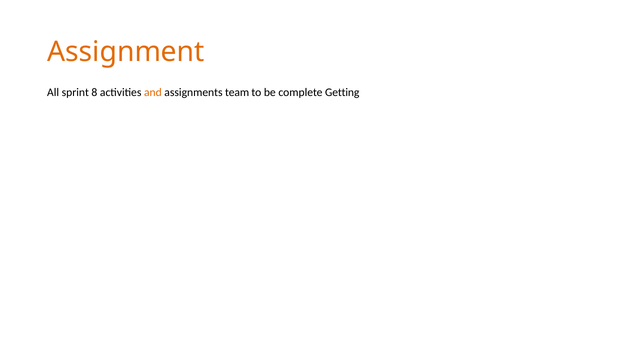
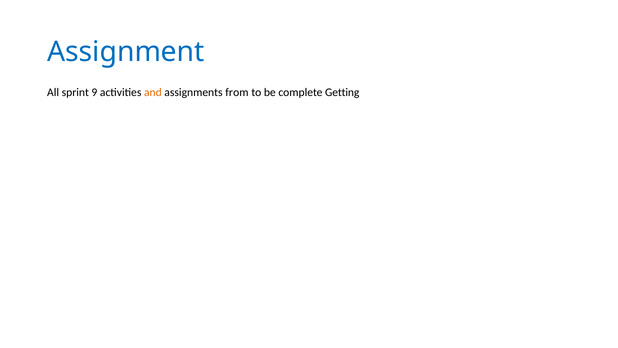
Assignment colour: orange -> blue (126, 52)
8: 8 -> 9 (94, 92)
team: team -> from (237, 92)
